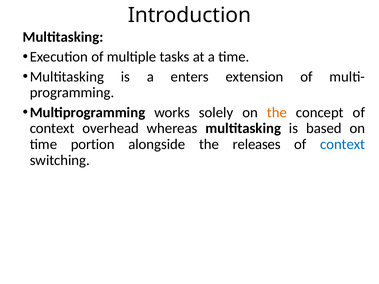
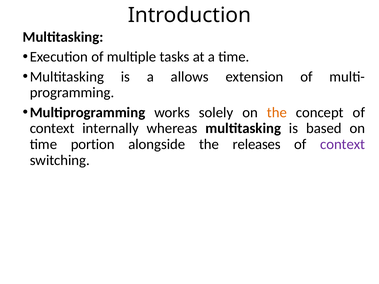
enters: enters -> allows (190, 77)
overhead: overhead -> internally (111, 128)
context colour: blue -> purple (343, 144)
